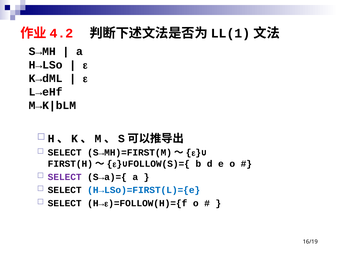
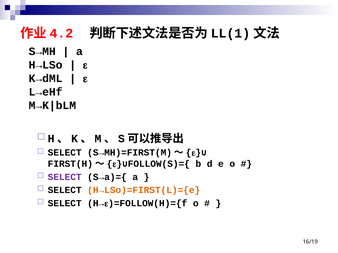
H→LSo)=FIRST(L)={e colour: blue -> orange (144, 191)
